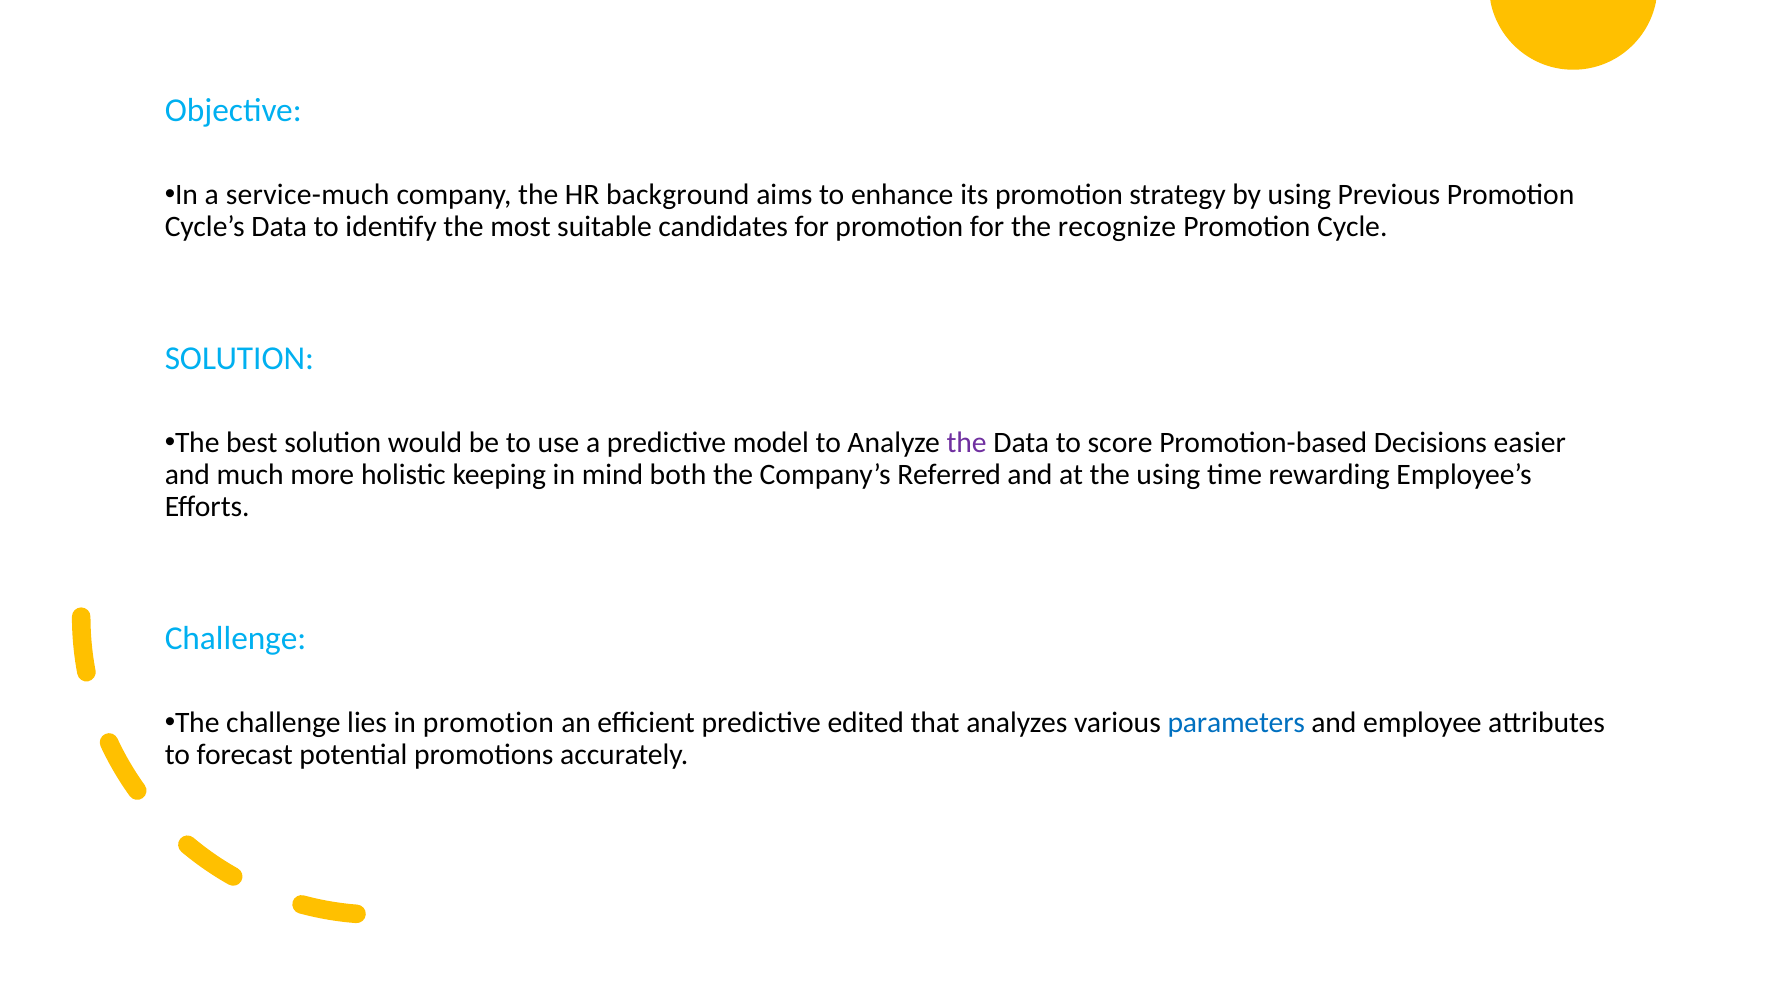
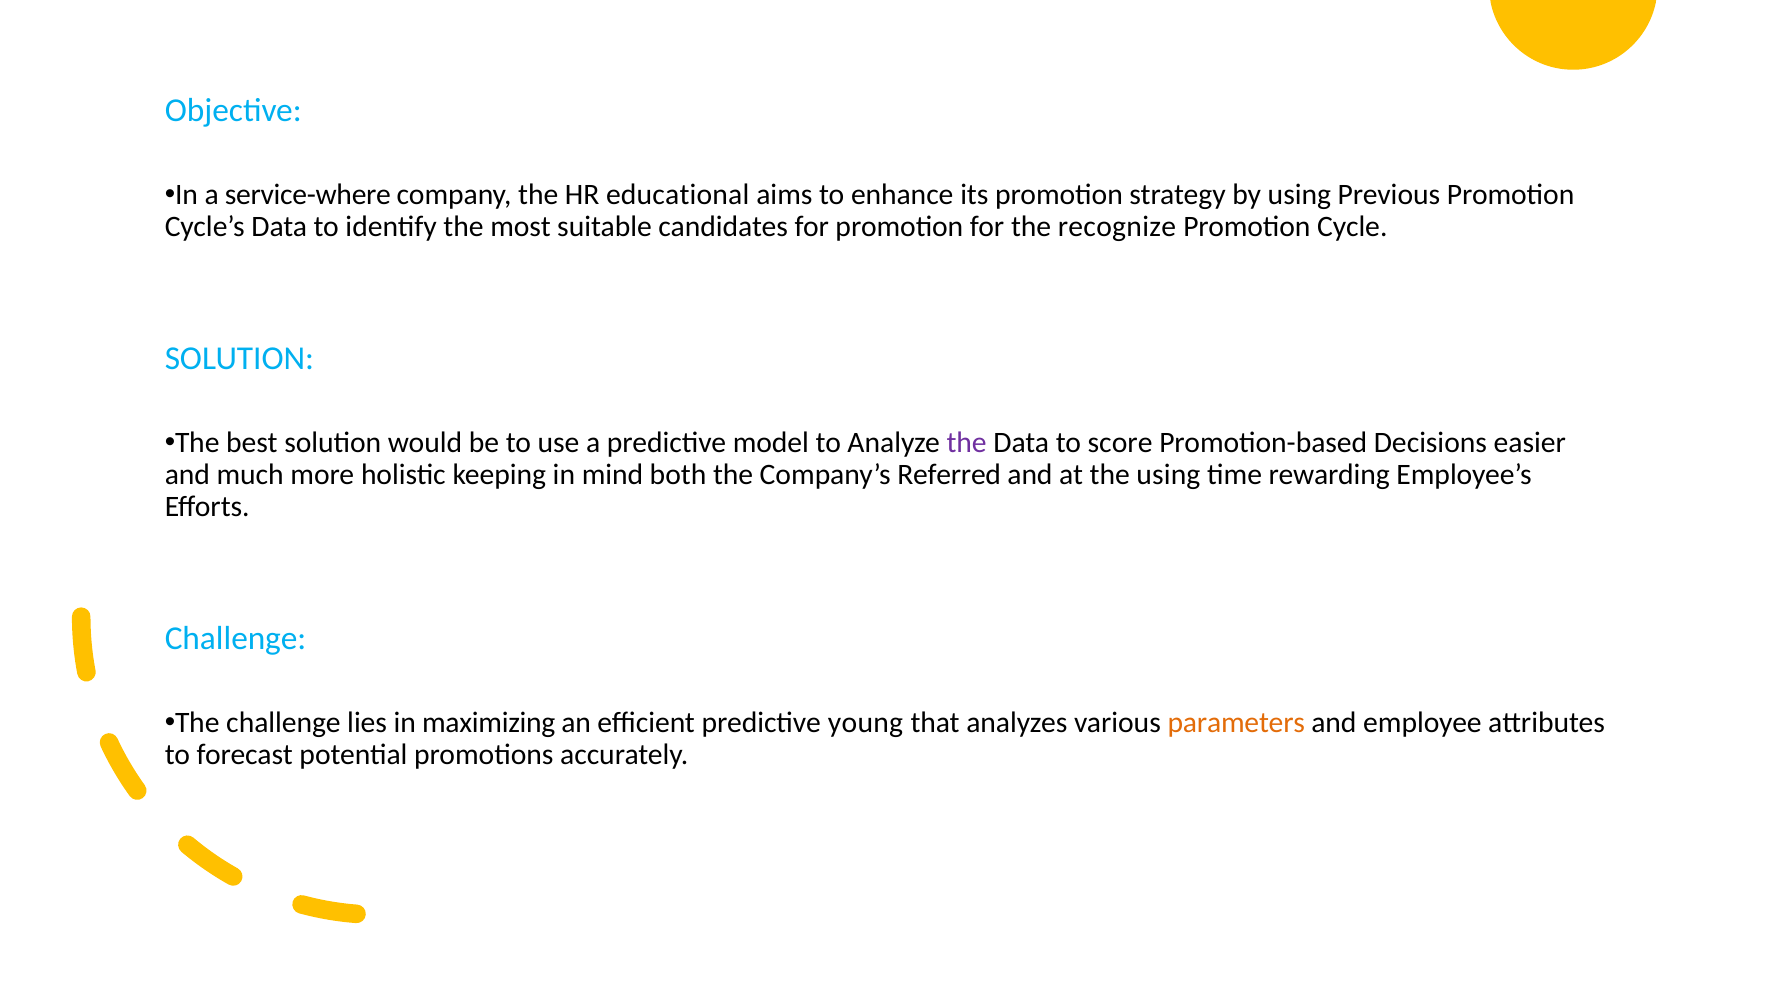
service-much: service-much -> service-where (308, 195)
background: background -> educational (678, 195)
in promotion: promotion -> maximizing (489, 723)
edited: edited -> young (866, 723)
parameters colour: blue -> orange (1236, 723)
